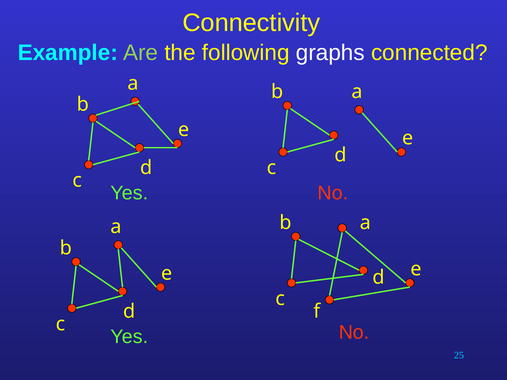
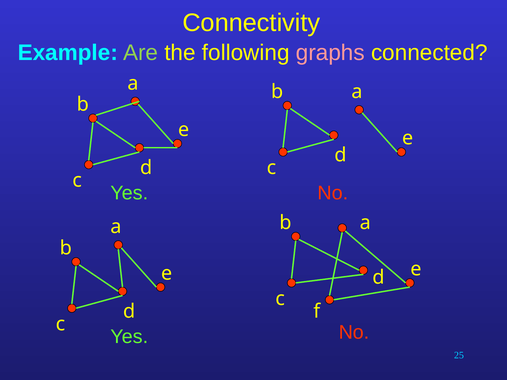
graphs colour: white -> pink (330, 53)
